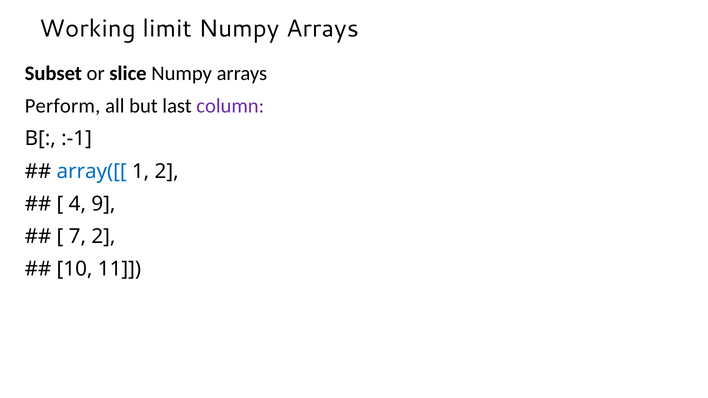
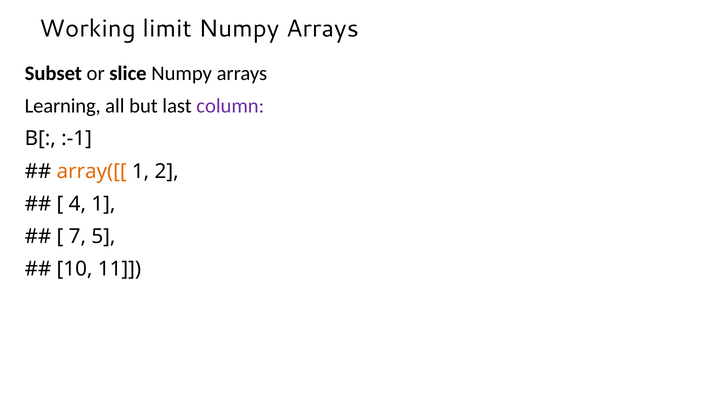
Perform: Perform -> Learning (63, 106)
array([[ colour: blue -> orange (92, 171)
4 9: 9 -> 1 (103, 204)
7 2: 2 -> 5 (103, 237)
